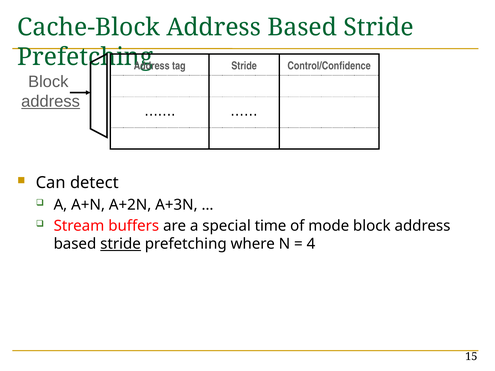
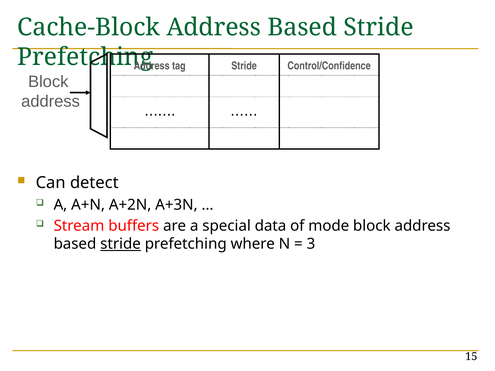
address underline: present -> none (51, 102)
time: time -> data (270, 226)
4: 4 -> 3 (311, 244)
